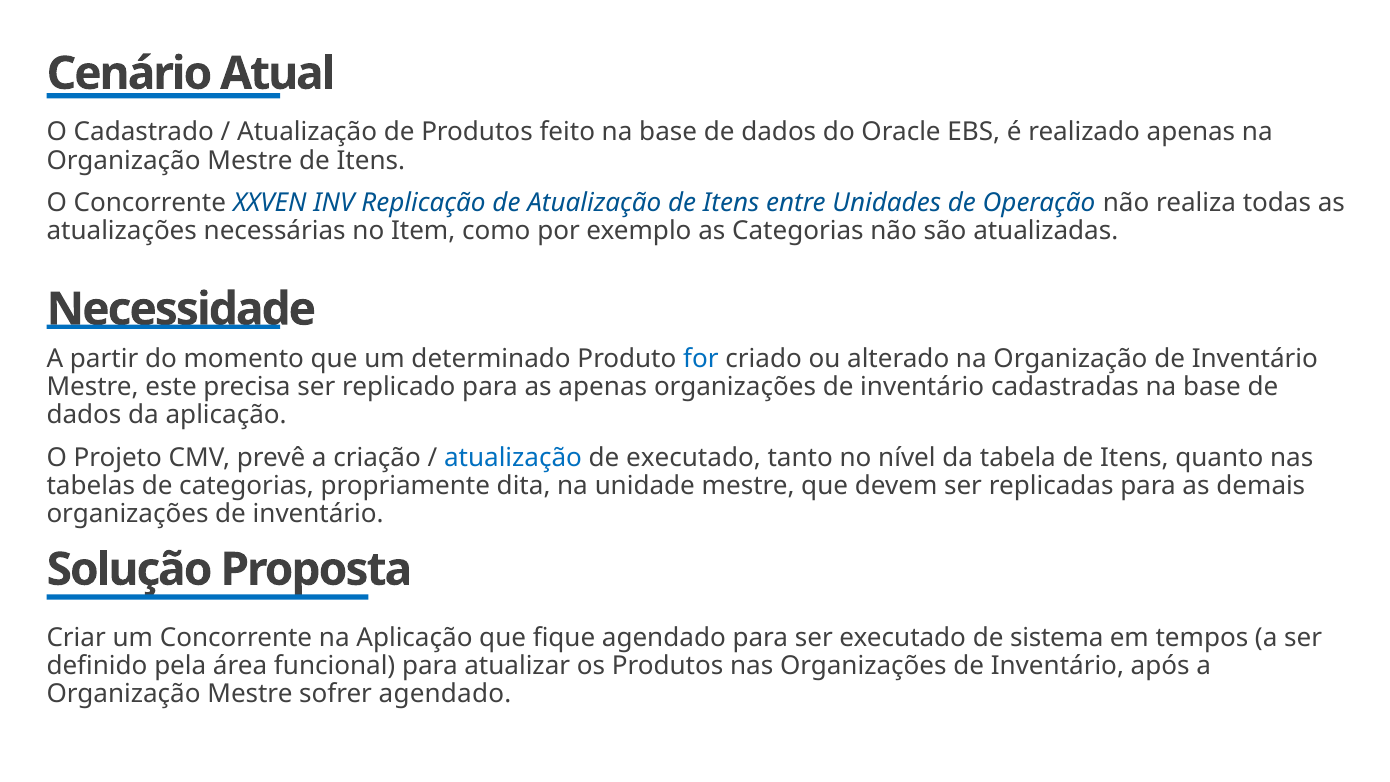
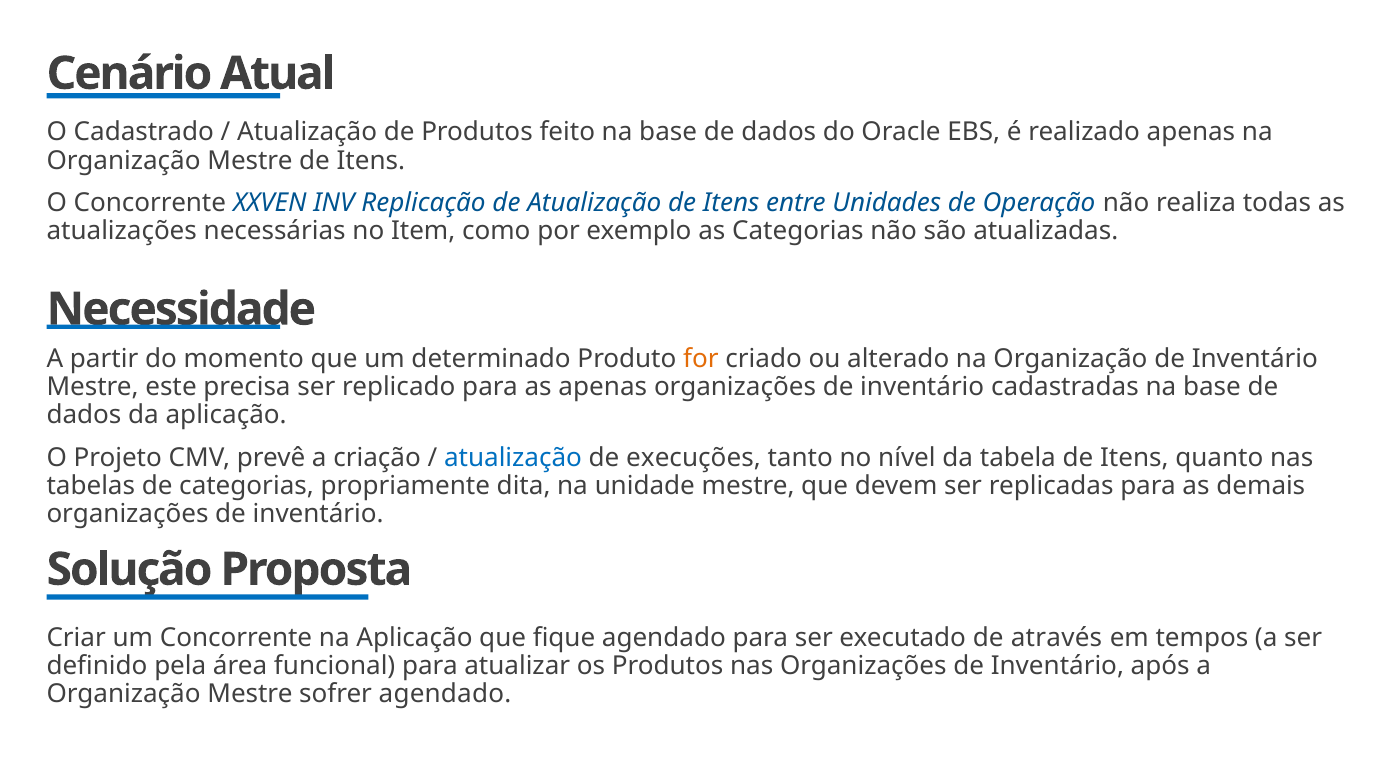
for colour: blue -> orange (701, 358)
de executado: executado -> execuções (693, 457)
sistema: sistema -> através (1057, 637)
